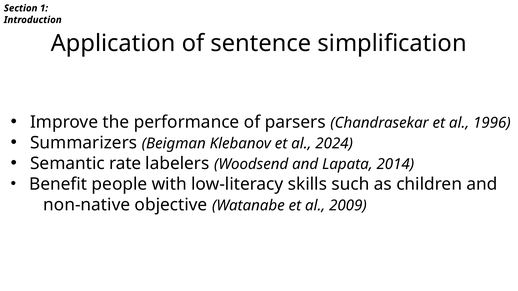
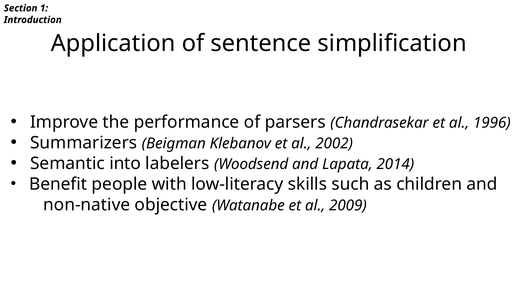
2024: 2024 -> 2002 (334, 144)
rate: rate -> into (125, 164)
